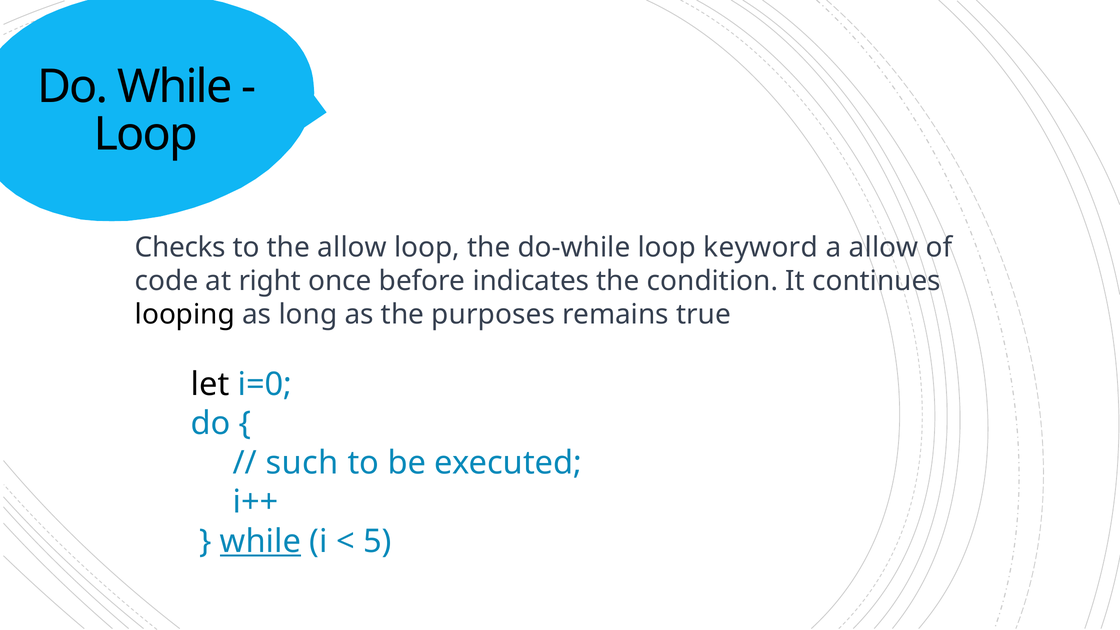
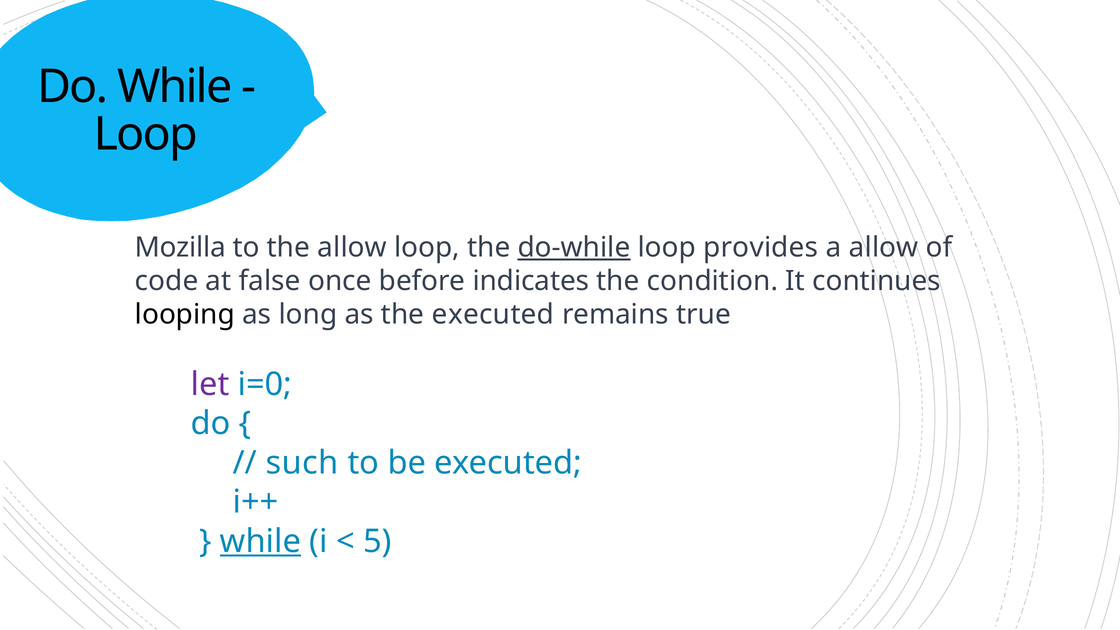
Checks: Checks -> Mozilla (180, 248)
do-while underline: none -> present (574, 248)
keyword: keyword -> provides (761, 248)
right: right -> false (270, 281)
the purposes: purposes -> executed (493, 315)
let colour: black -> purple (210, 384)
